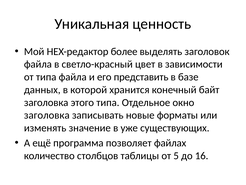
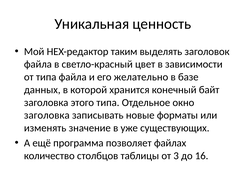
более: более -> таким (124, 51)
представить: представить -> желательно (141, 77)
5: 5 -> 3 (176, 155)
